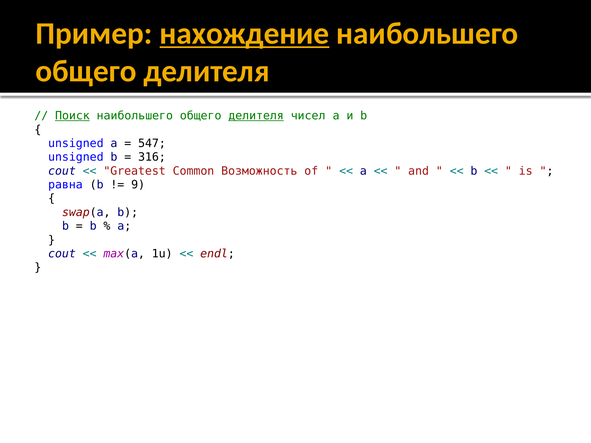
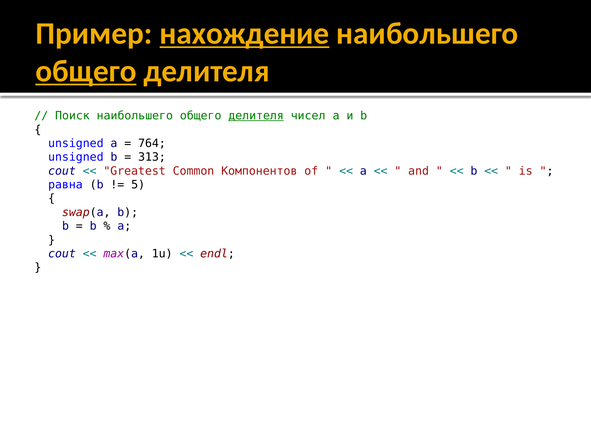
общего underline: none -> present (86, 71)
Поиск underline: present -> none (72, 116)
547: 547 -> 764 (152, 143)
316: 316 -> 313 (152, 157)
Возможность: Возможность -> Компонентов (259, 171)
9: 9 -> 5 (138, 185)
